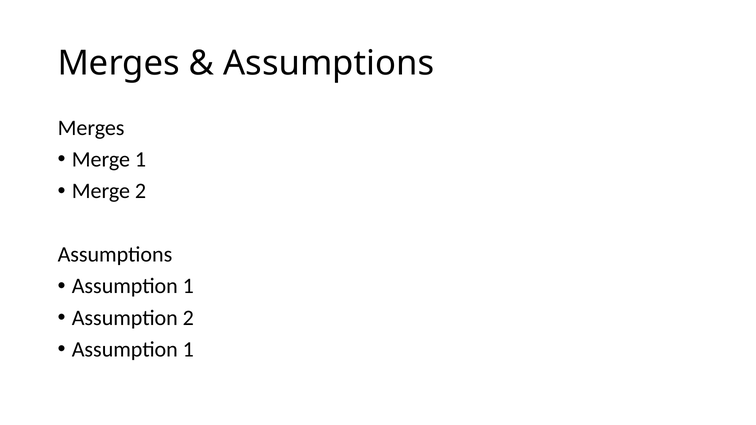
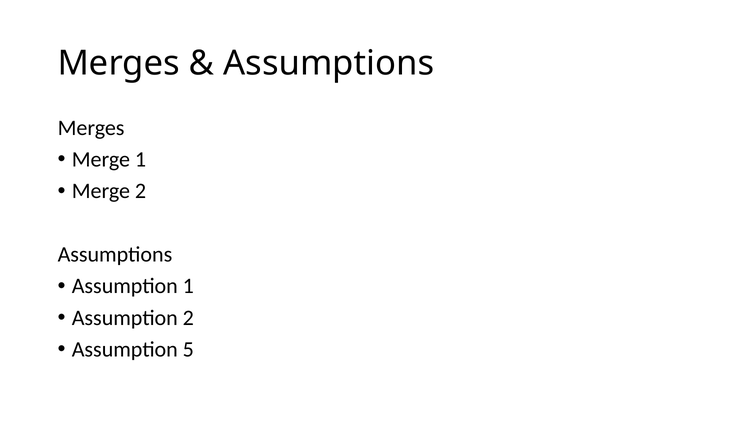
1: 1 -> 5 (188, 350)
